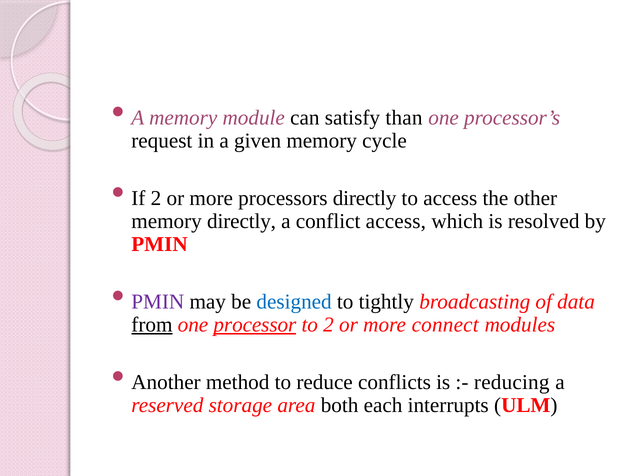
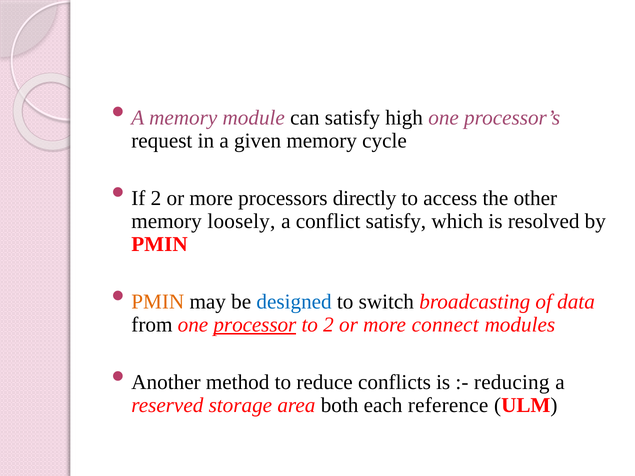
than: than -> high (404, 118)
memory directly: directly -> loosely (241, 221)
conflict access: access -> satisfy (396, 221)
PMIN colour: purple -> orange (158, 302)
tightly: tightly -> switch (386, 302)
from underline: present -> none (152, 325)
interrupts: interrupts -> reference (448, 405)
